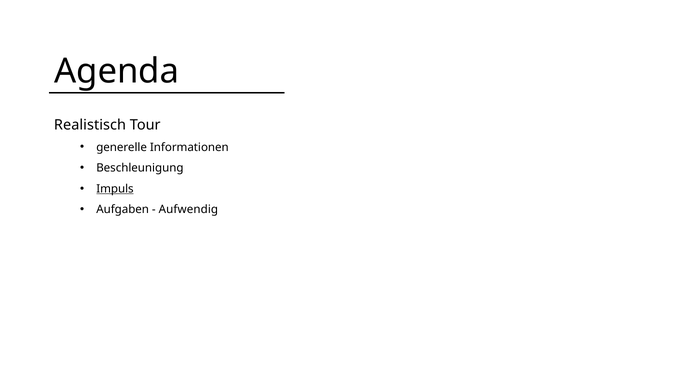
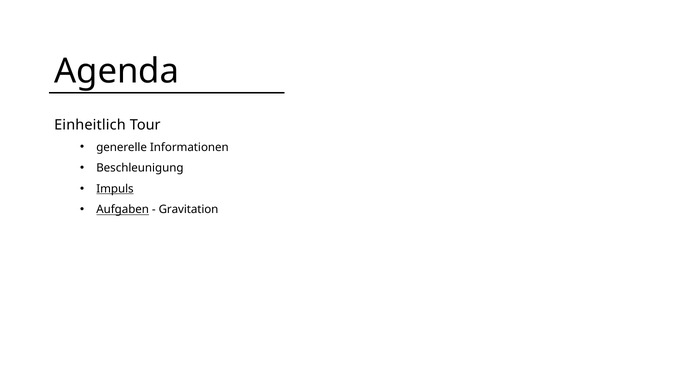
Realistisch: Realistisch -> Einheitlich (90, 125)
Aufgaben underline: none -> present (123, 210)
Aufwendig: Aufwendig -> Gravitation (189, 210)
